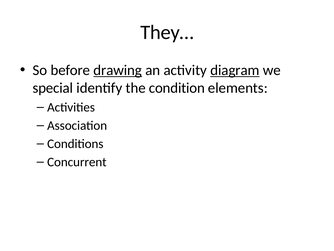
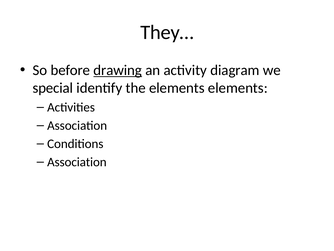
diagram underline: present -> none (235, 70)
the condition: condition -> elements (177, 88)
Concurrent: Concurrent -> Association (77, 162)
